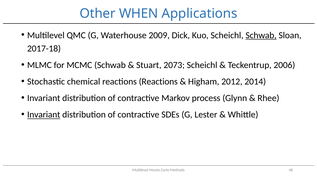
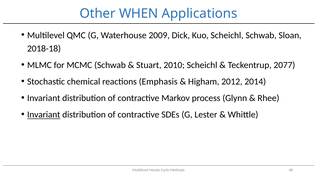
Schwab underline: present -> none (261, 35)
2017-18: 2017-18 -> 2018-18 (44, 49)
2073: 2073 -> 2010 (174, 65)
2006: 2006 -> 2077 (284, 65)
reactions Reactions: Reactions -> Emphasis (158, 82)
